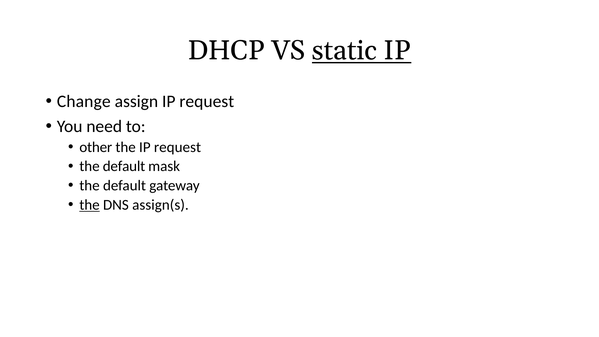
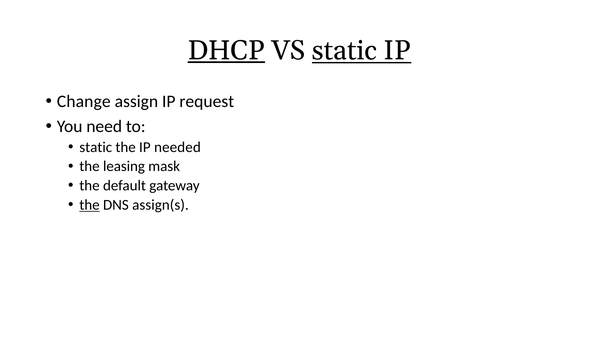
DHCP underline: none -> present (226, 50)
other: other -> static (96, 147)
the IP request: request -> needed (177, 147)
default: default -> leasing (124, 166)
